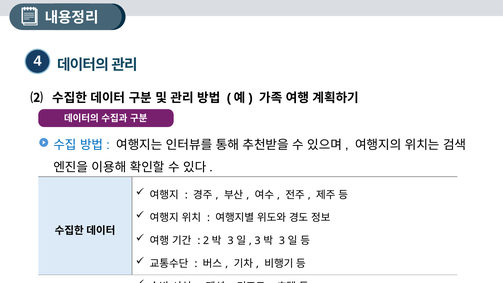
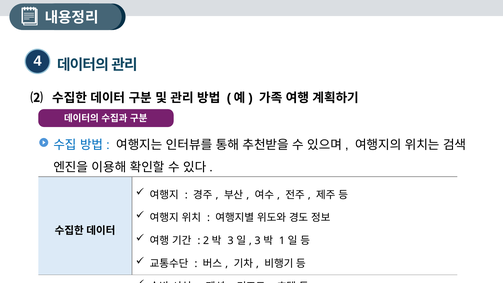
3: 3 -> 1 (282, 241)
